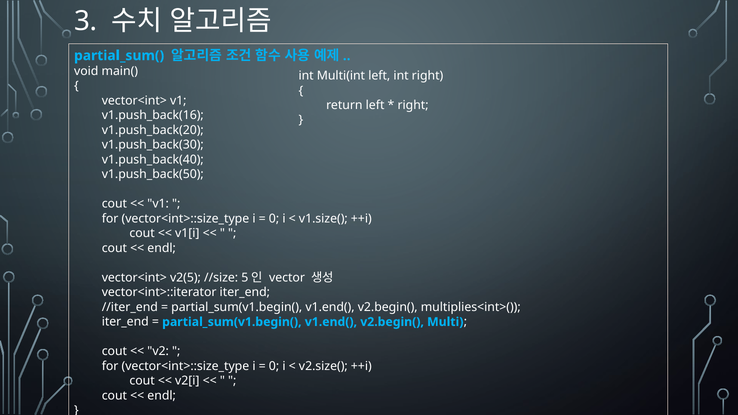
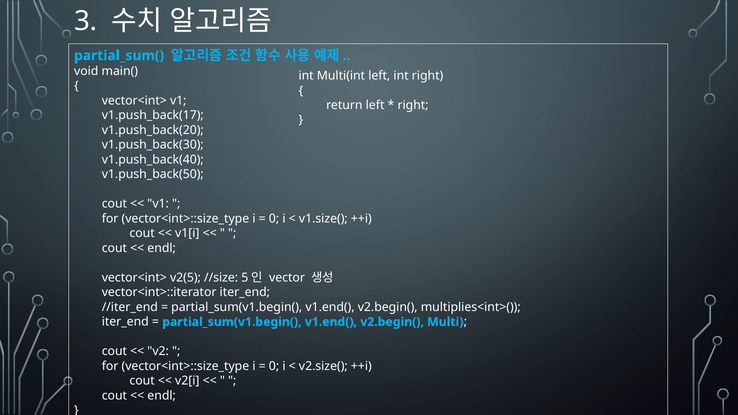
v1.push_back(16: v1.push_back(16 -> v1.push_back(17 (153, 115)
